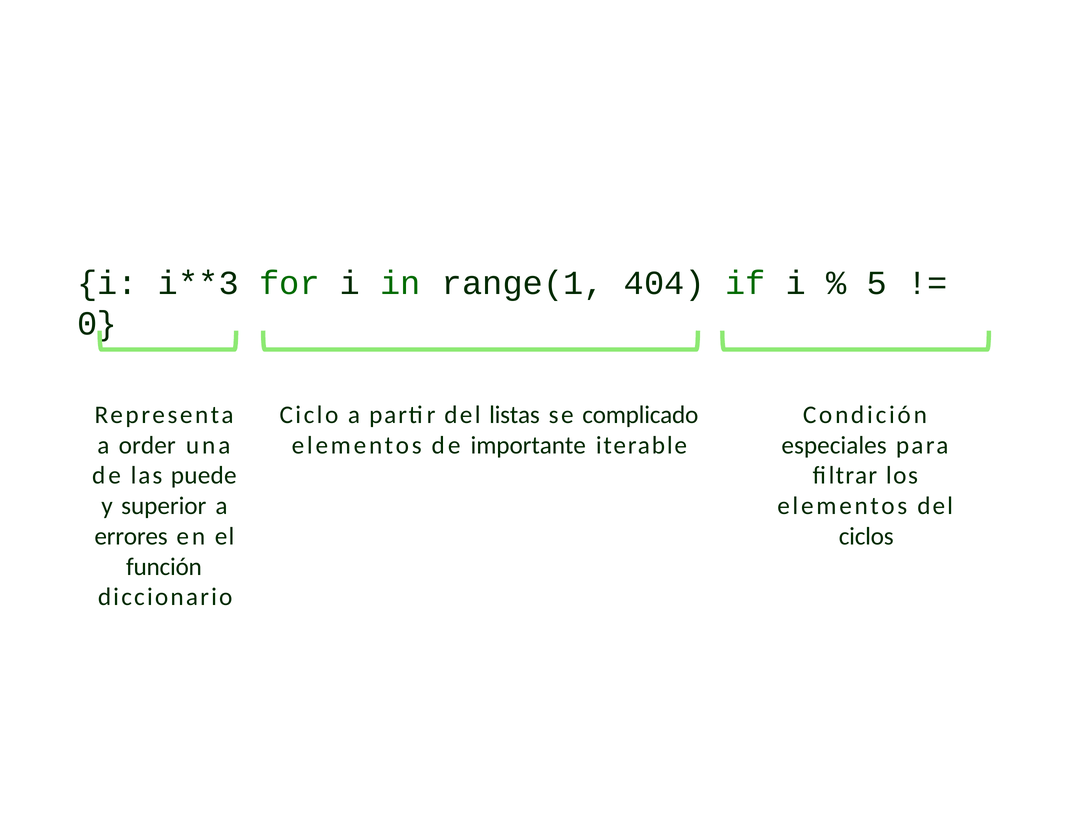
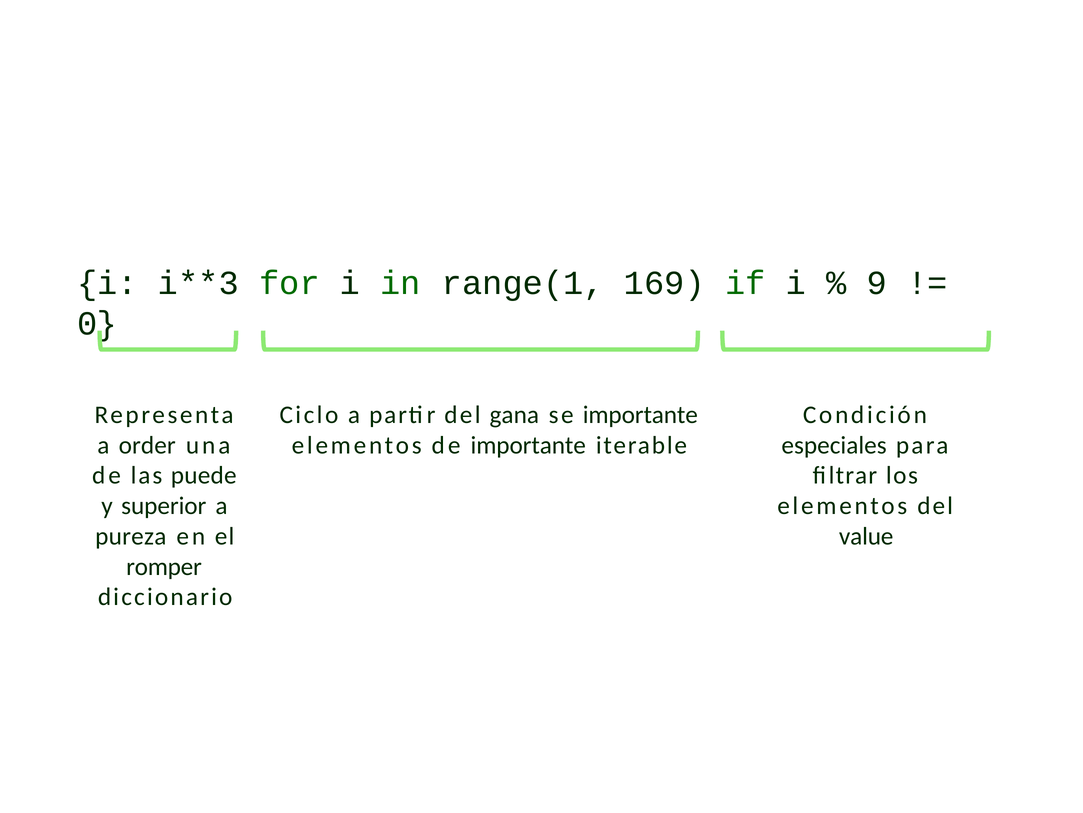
404: 404 -> 169 (664, 283)
5: 5 -> 9 (877, 283)
listas: listas -> gana (514, 415)
se complicado: complicado -> importante (640, 415)
errores: errores -> pureza (131, 536)
ciclos: ciclos -> value (866, 536)
función: función -> romper (164, 566)
